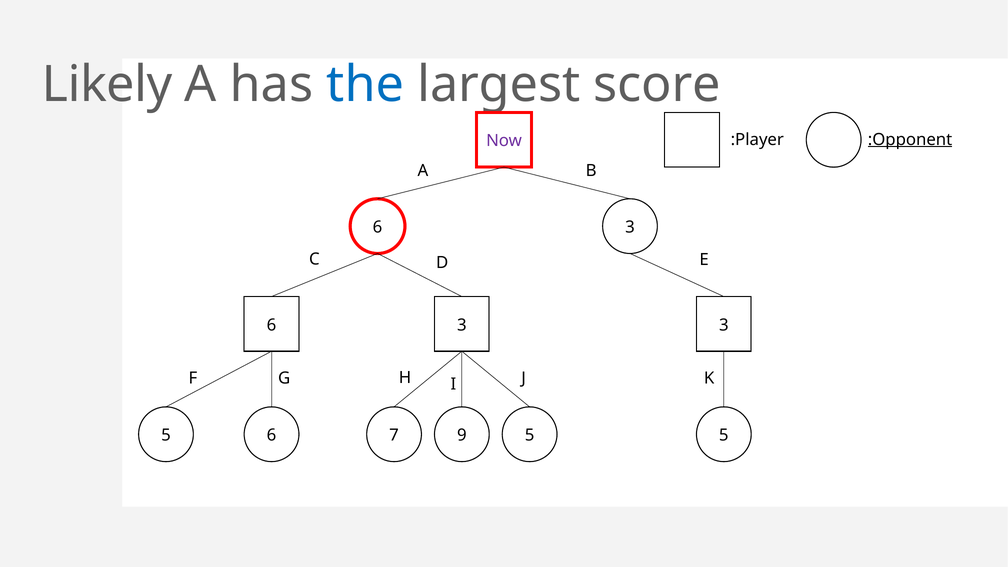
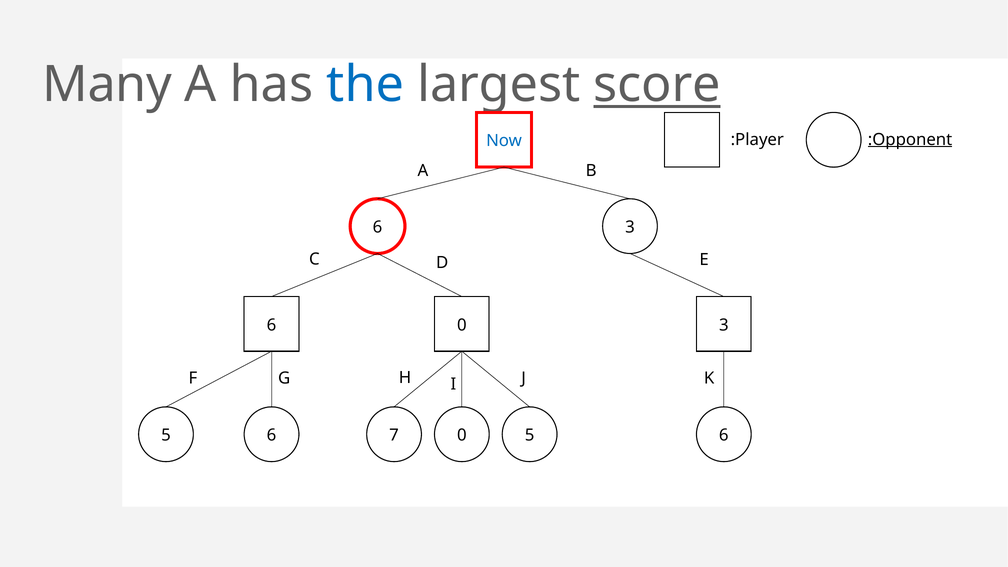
Likely: Likely -> Many (107, 85)
score underline: none -> present (657, 85)
Now colour: purple -> blue (504, 141)
6 3: 3 -> 0 (462, 325)
7 9: 9 -> 0 (462, 435)
5 5: 5 -> 6 (724, 435)
